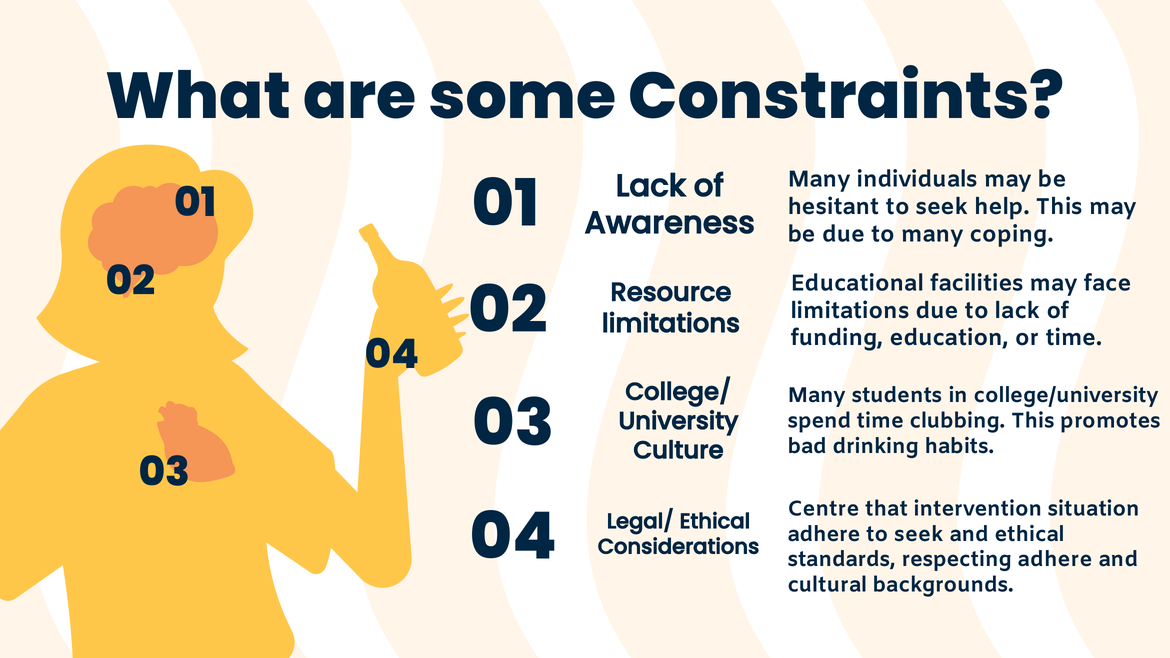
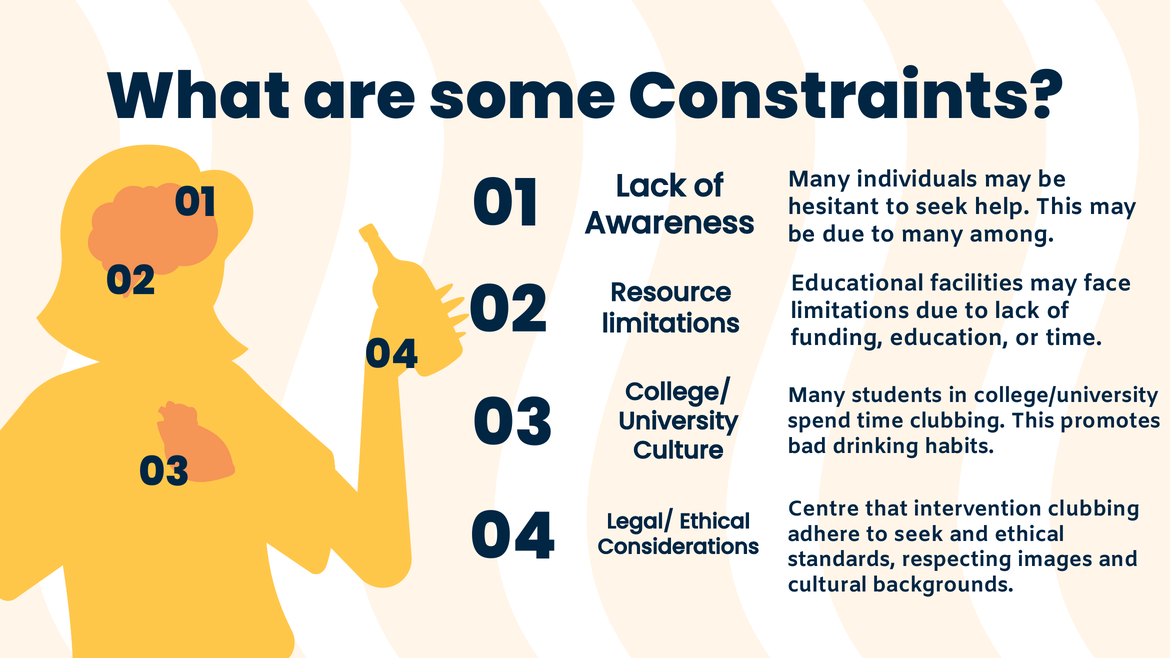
coping: coping -> among (1012, 234)
intervention situation: situation -> clubbing (1094, 509)
respecting adhere: adhere -> images (1055, 560)
